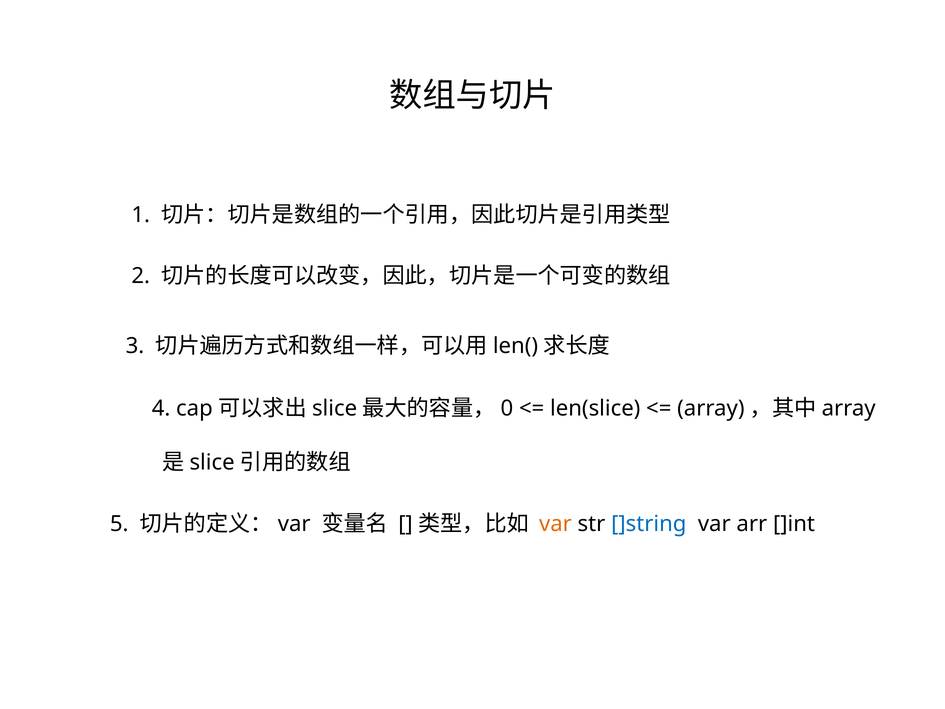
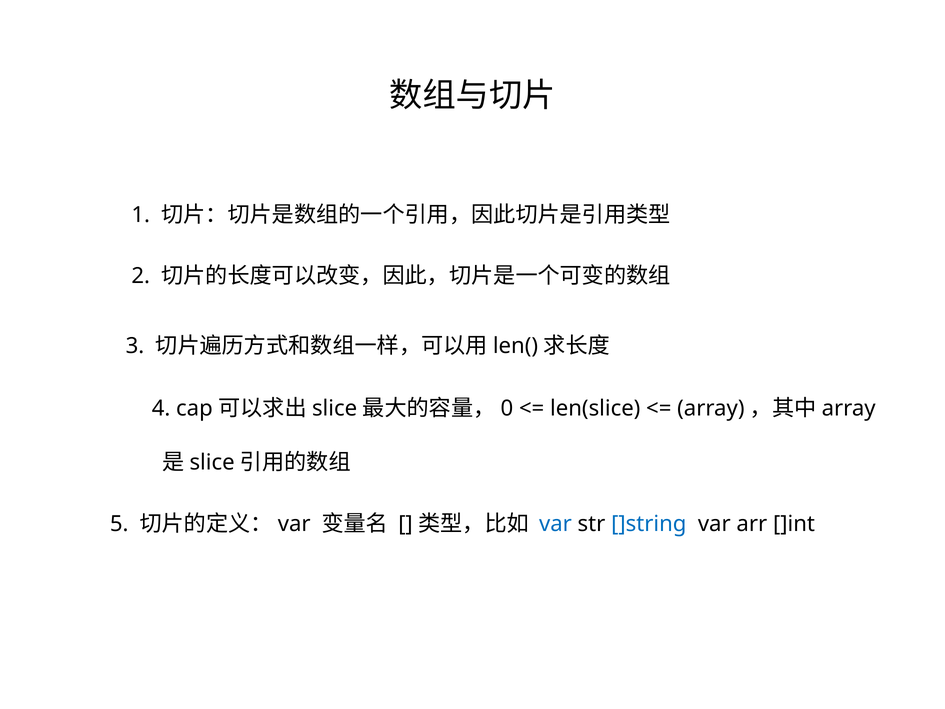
var colour: orange -> blue (555, 524)
